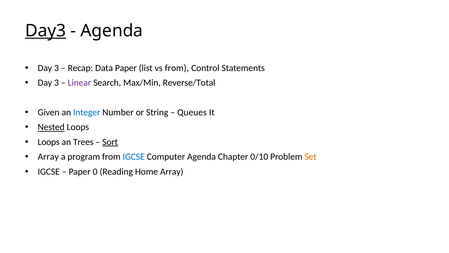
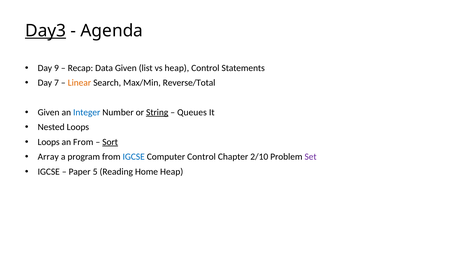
3: 3 -> 9 (56, 68)
Data Paper: Paper -> Given (126, 68)
vs from: from -> heap (177, 68)
3: 3 -> 7 (56, 83)
Linear colour: purple -> orange (79, 83)
String underline: none -> present (157, 112)
Nested underline: present -> none (51, 127)
an Trees: Trees -> From (83, 142)
Computer Agenda: Agenda -> Control (202, 157)
0/10: 0/10 -> 2/10 (259, 157)
Set colour: orange -> purple (311, 157)
0: 0 -> 5 (95, 171)
Home Array: Array -> Heap (172, 171)
